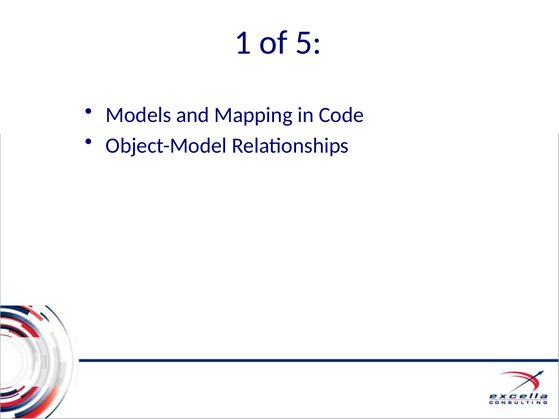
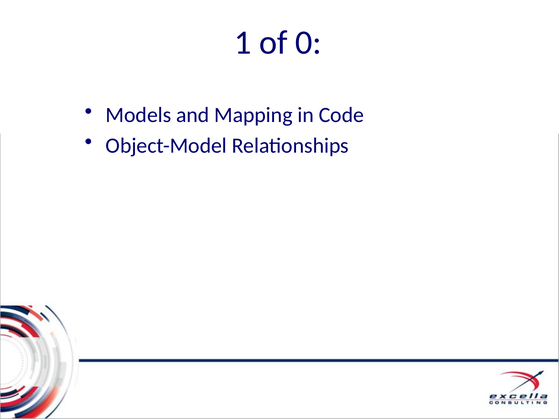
5: 5 -> 0 (308, 42)
